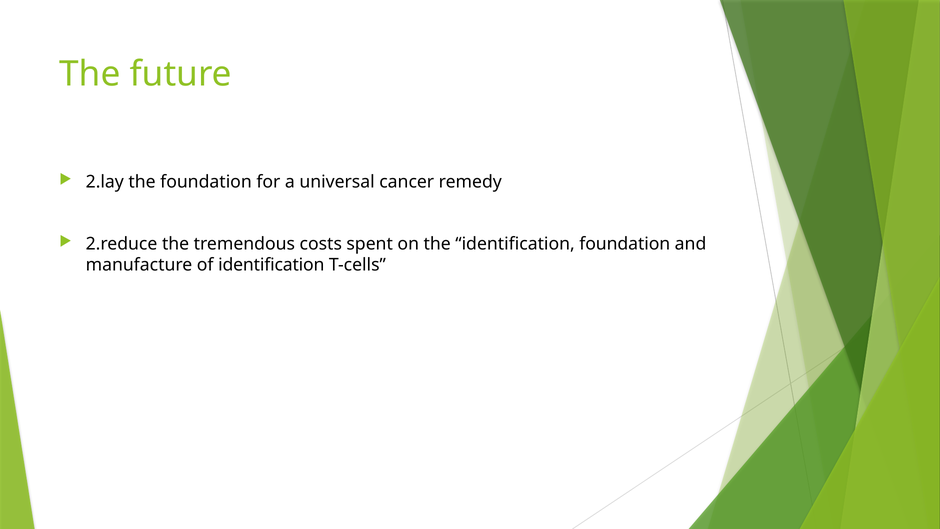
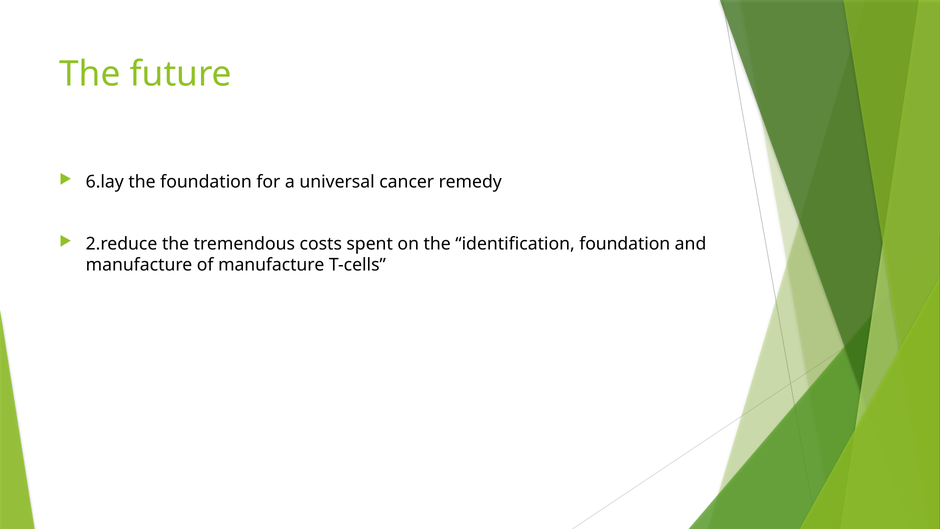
2.lay: 2.lay -> 6.lay (105, 182)
of identification: identification -> manufacture (271, 265)
